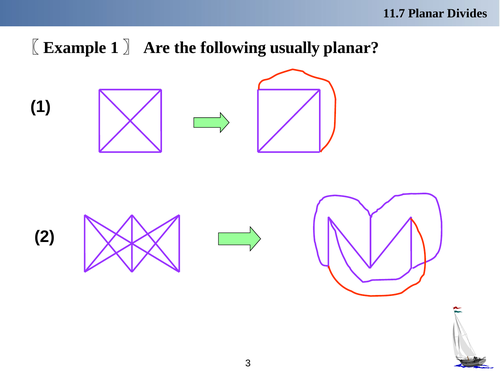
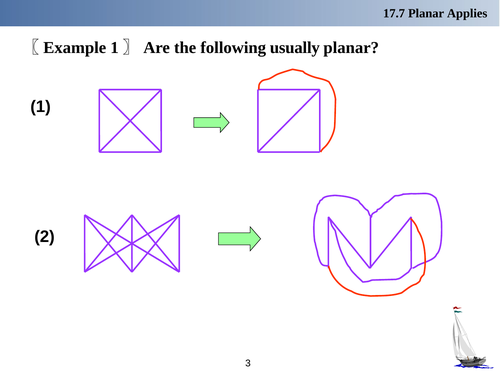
11.7: 11.7 -> 17.7 (394, 14)
Divides: Divides -> Applies (467, 14)
